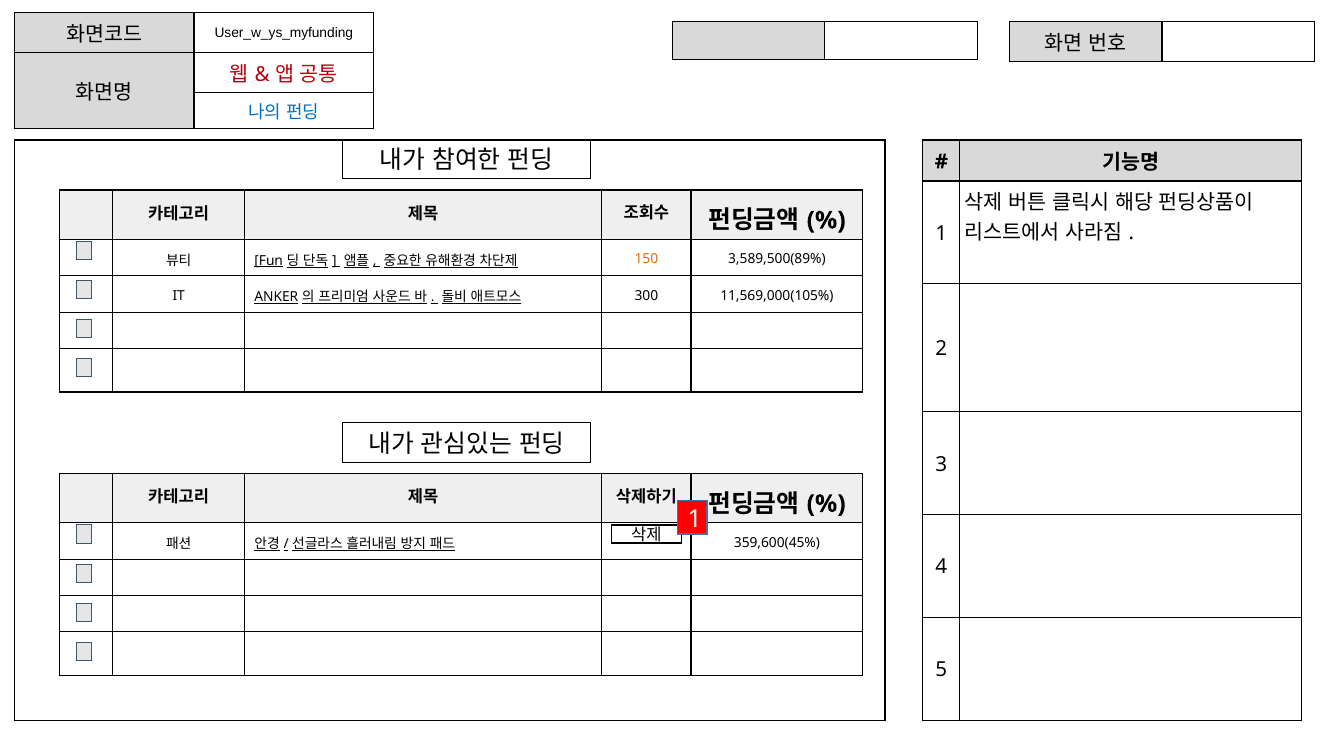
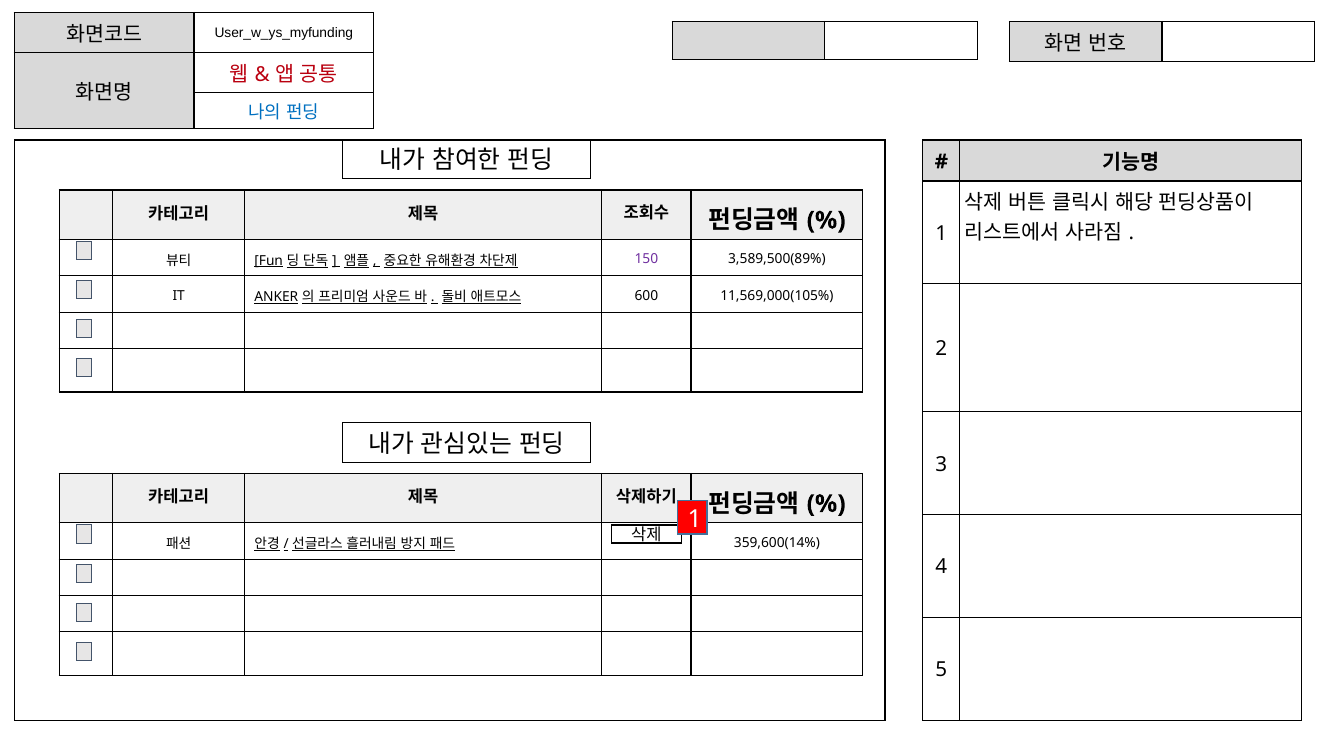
150 colour: orange -> purple (646, 259)
300: 300 -> 600 (646, 296)
359,600(45%: 359,600(45% -> 359,600(14% (777, 542)
